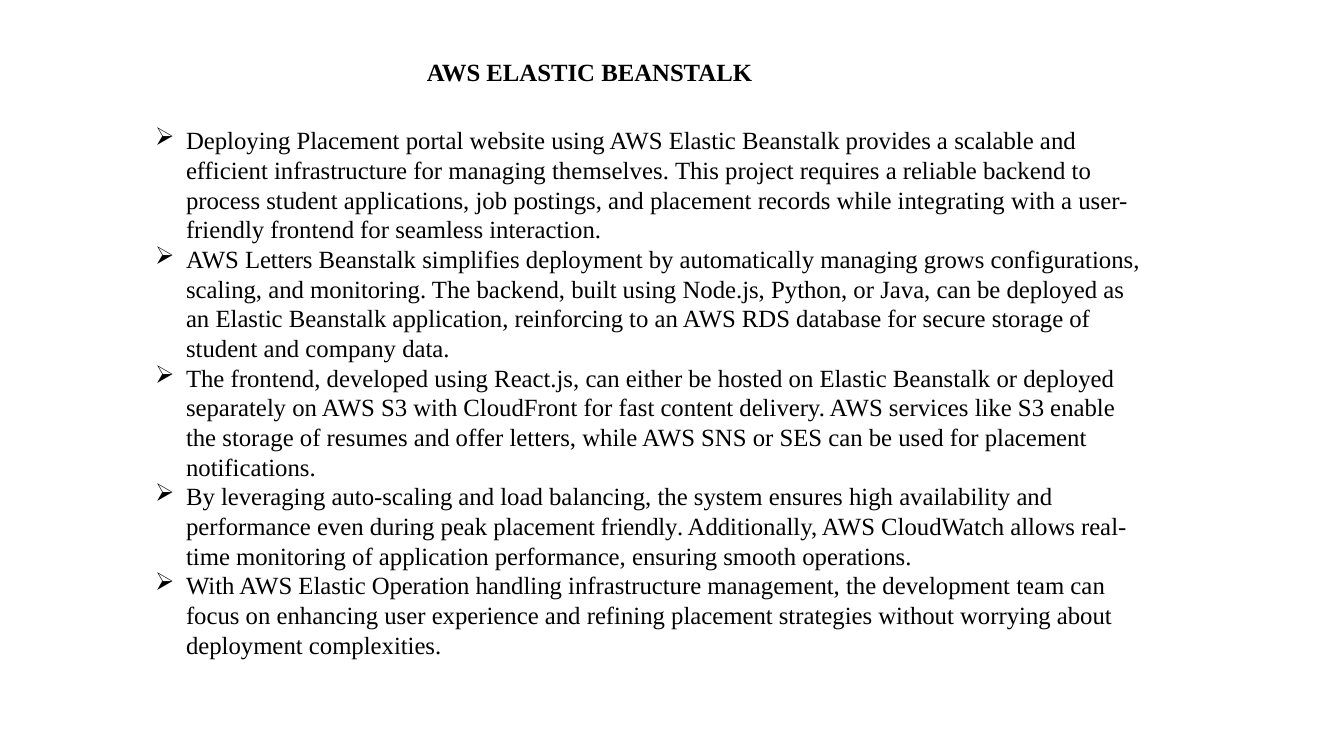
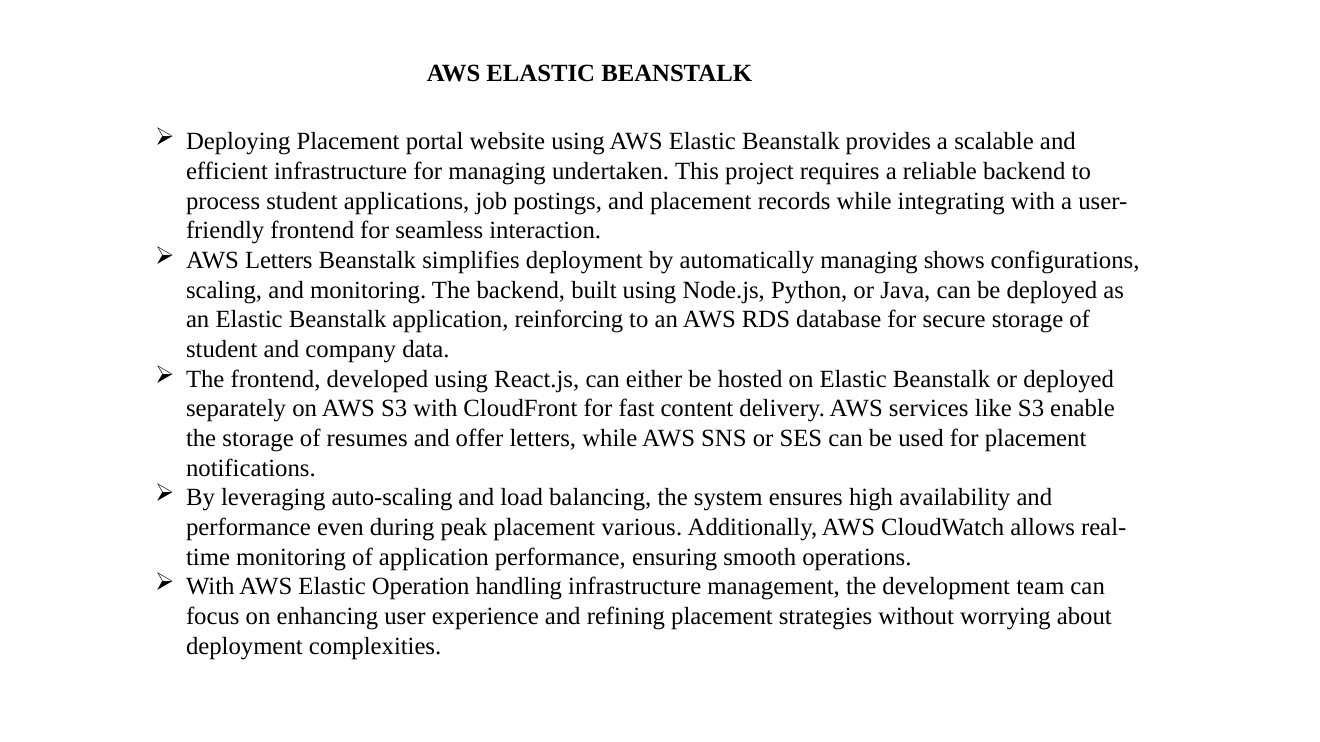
themselves: themselves -> undertaken (611, 171)
grows: grows -> shows (954, 260)
placement friendly: friendly -> various (642, 528)
